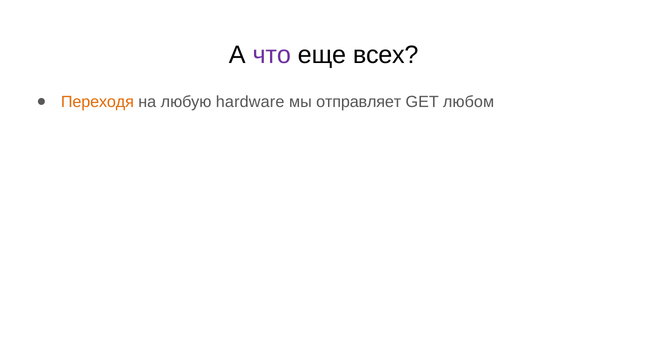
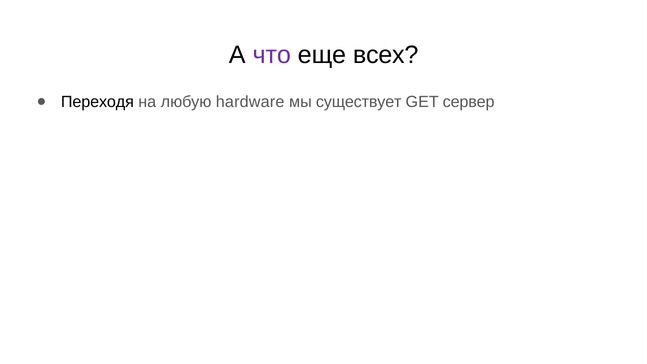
Переходя colour: orange -> black (97, 102)
отправляет: отправляет -> существует (359, 102)
любом: любом -> сервер (469, 102)
